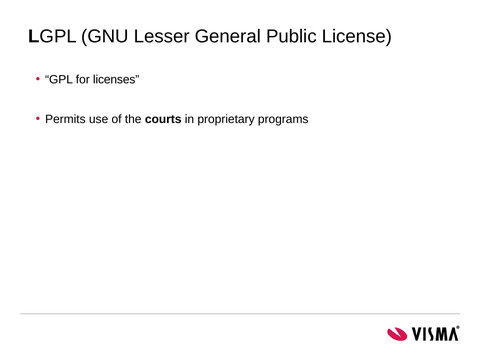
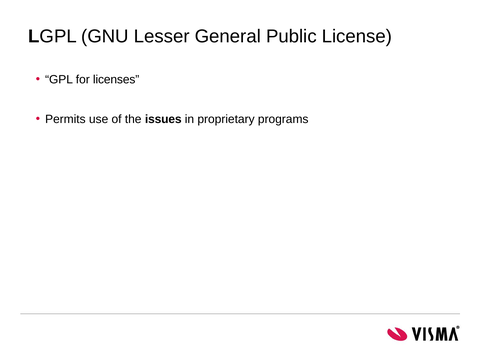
courts: courts -> issues (163, 119)
